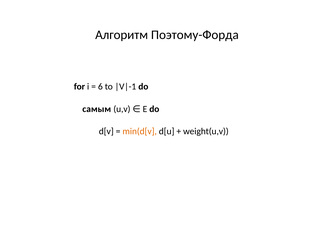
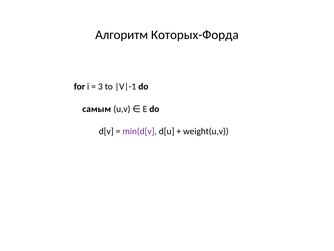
Поэтому-Форда: Поэтому-Форда -> Которых-Форда (195, 35)
6: 6 -> 3 (100, 86)
min(d[v colour: orange -> purple (140, 131)
